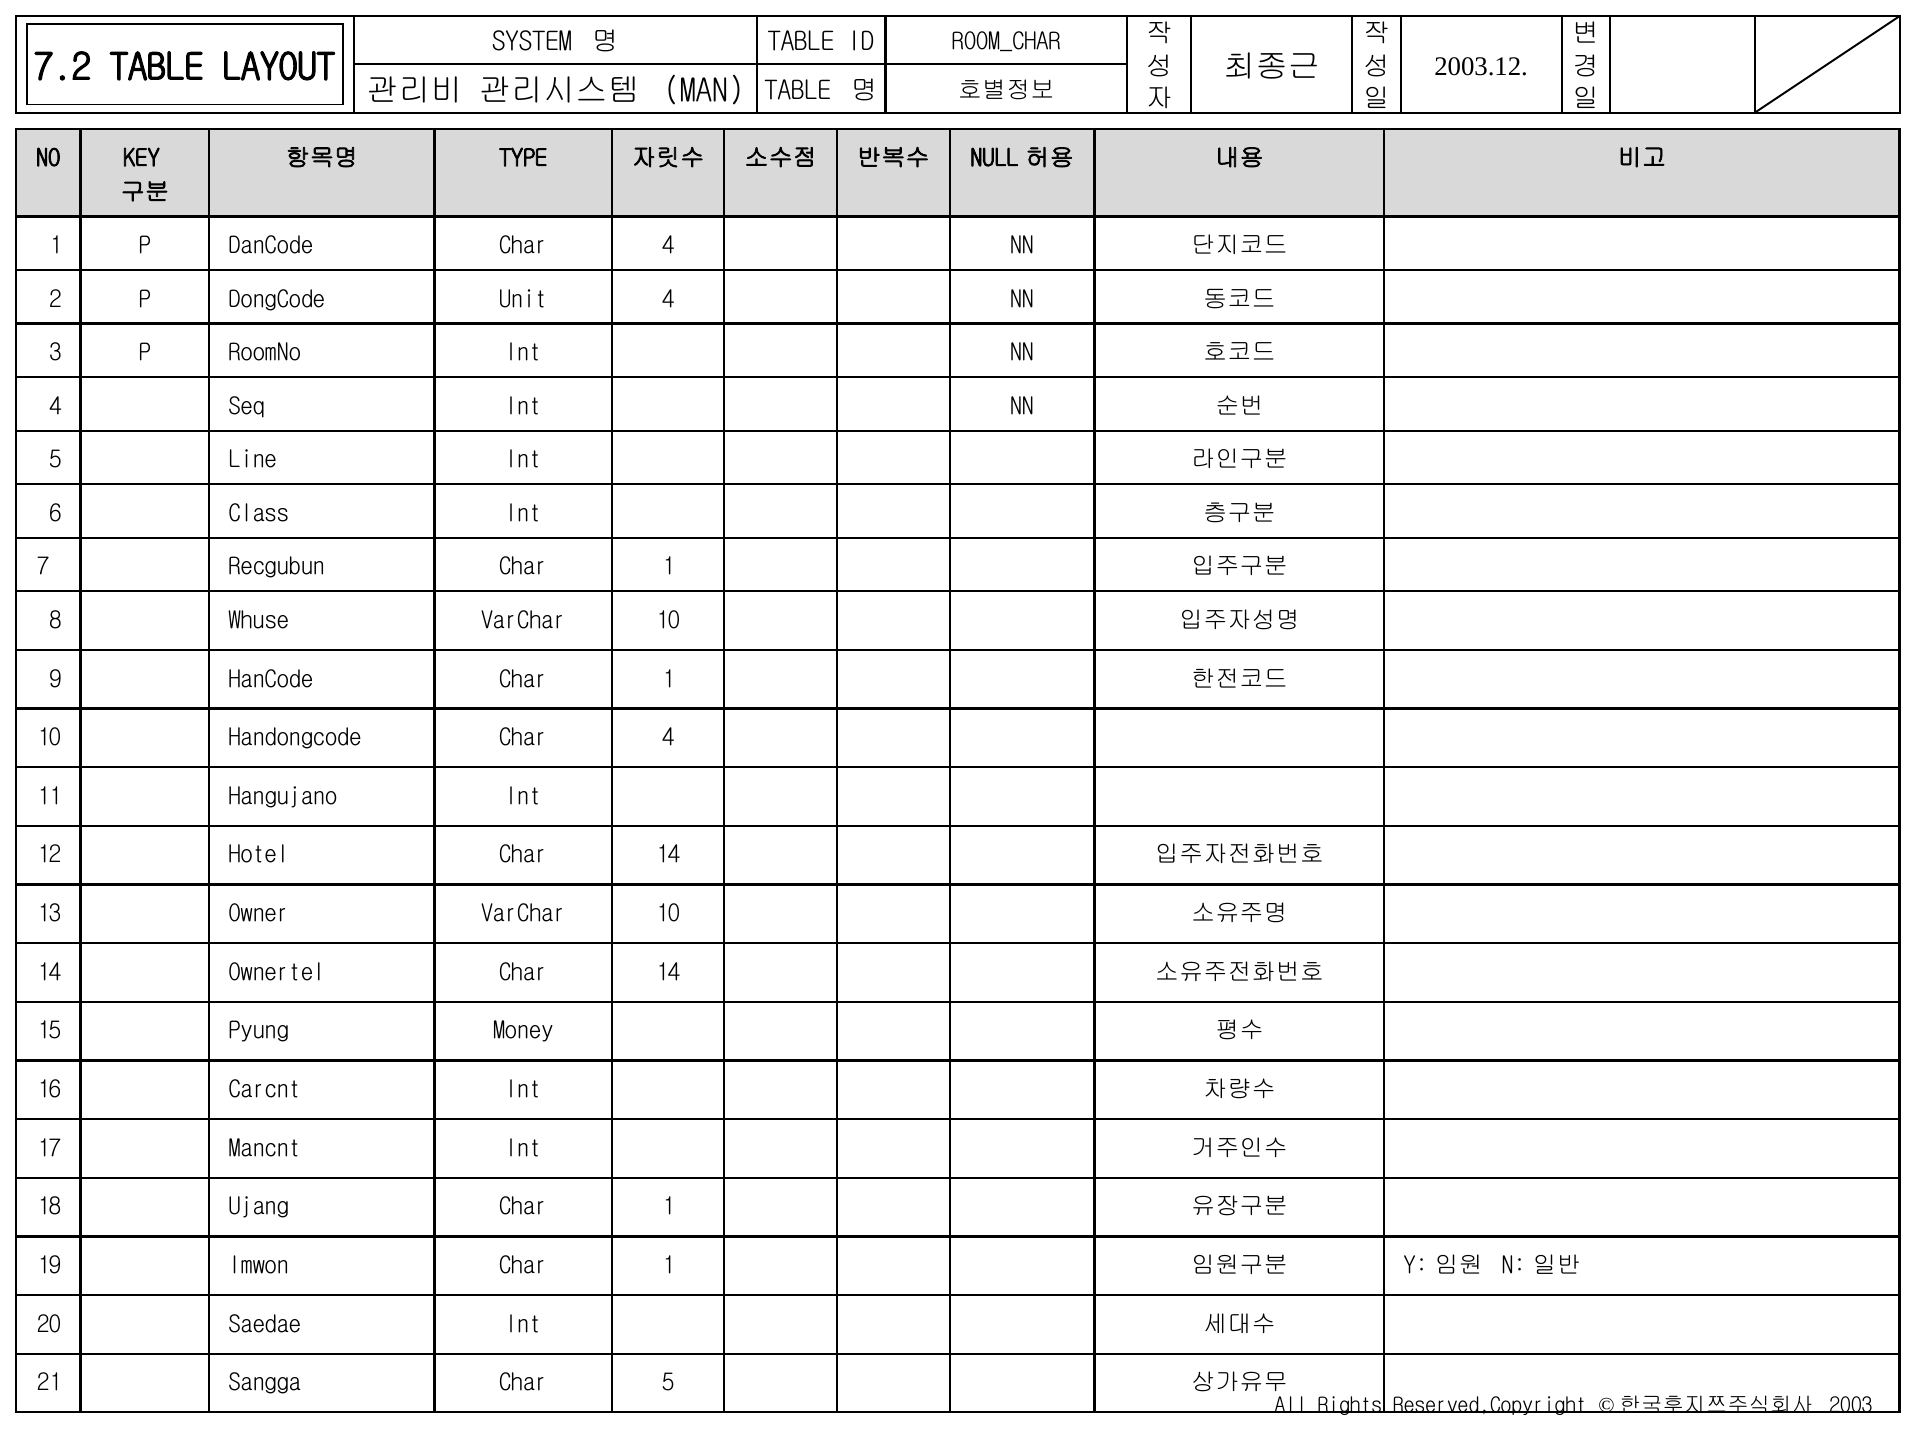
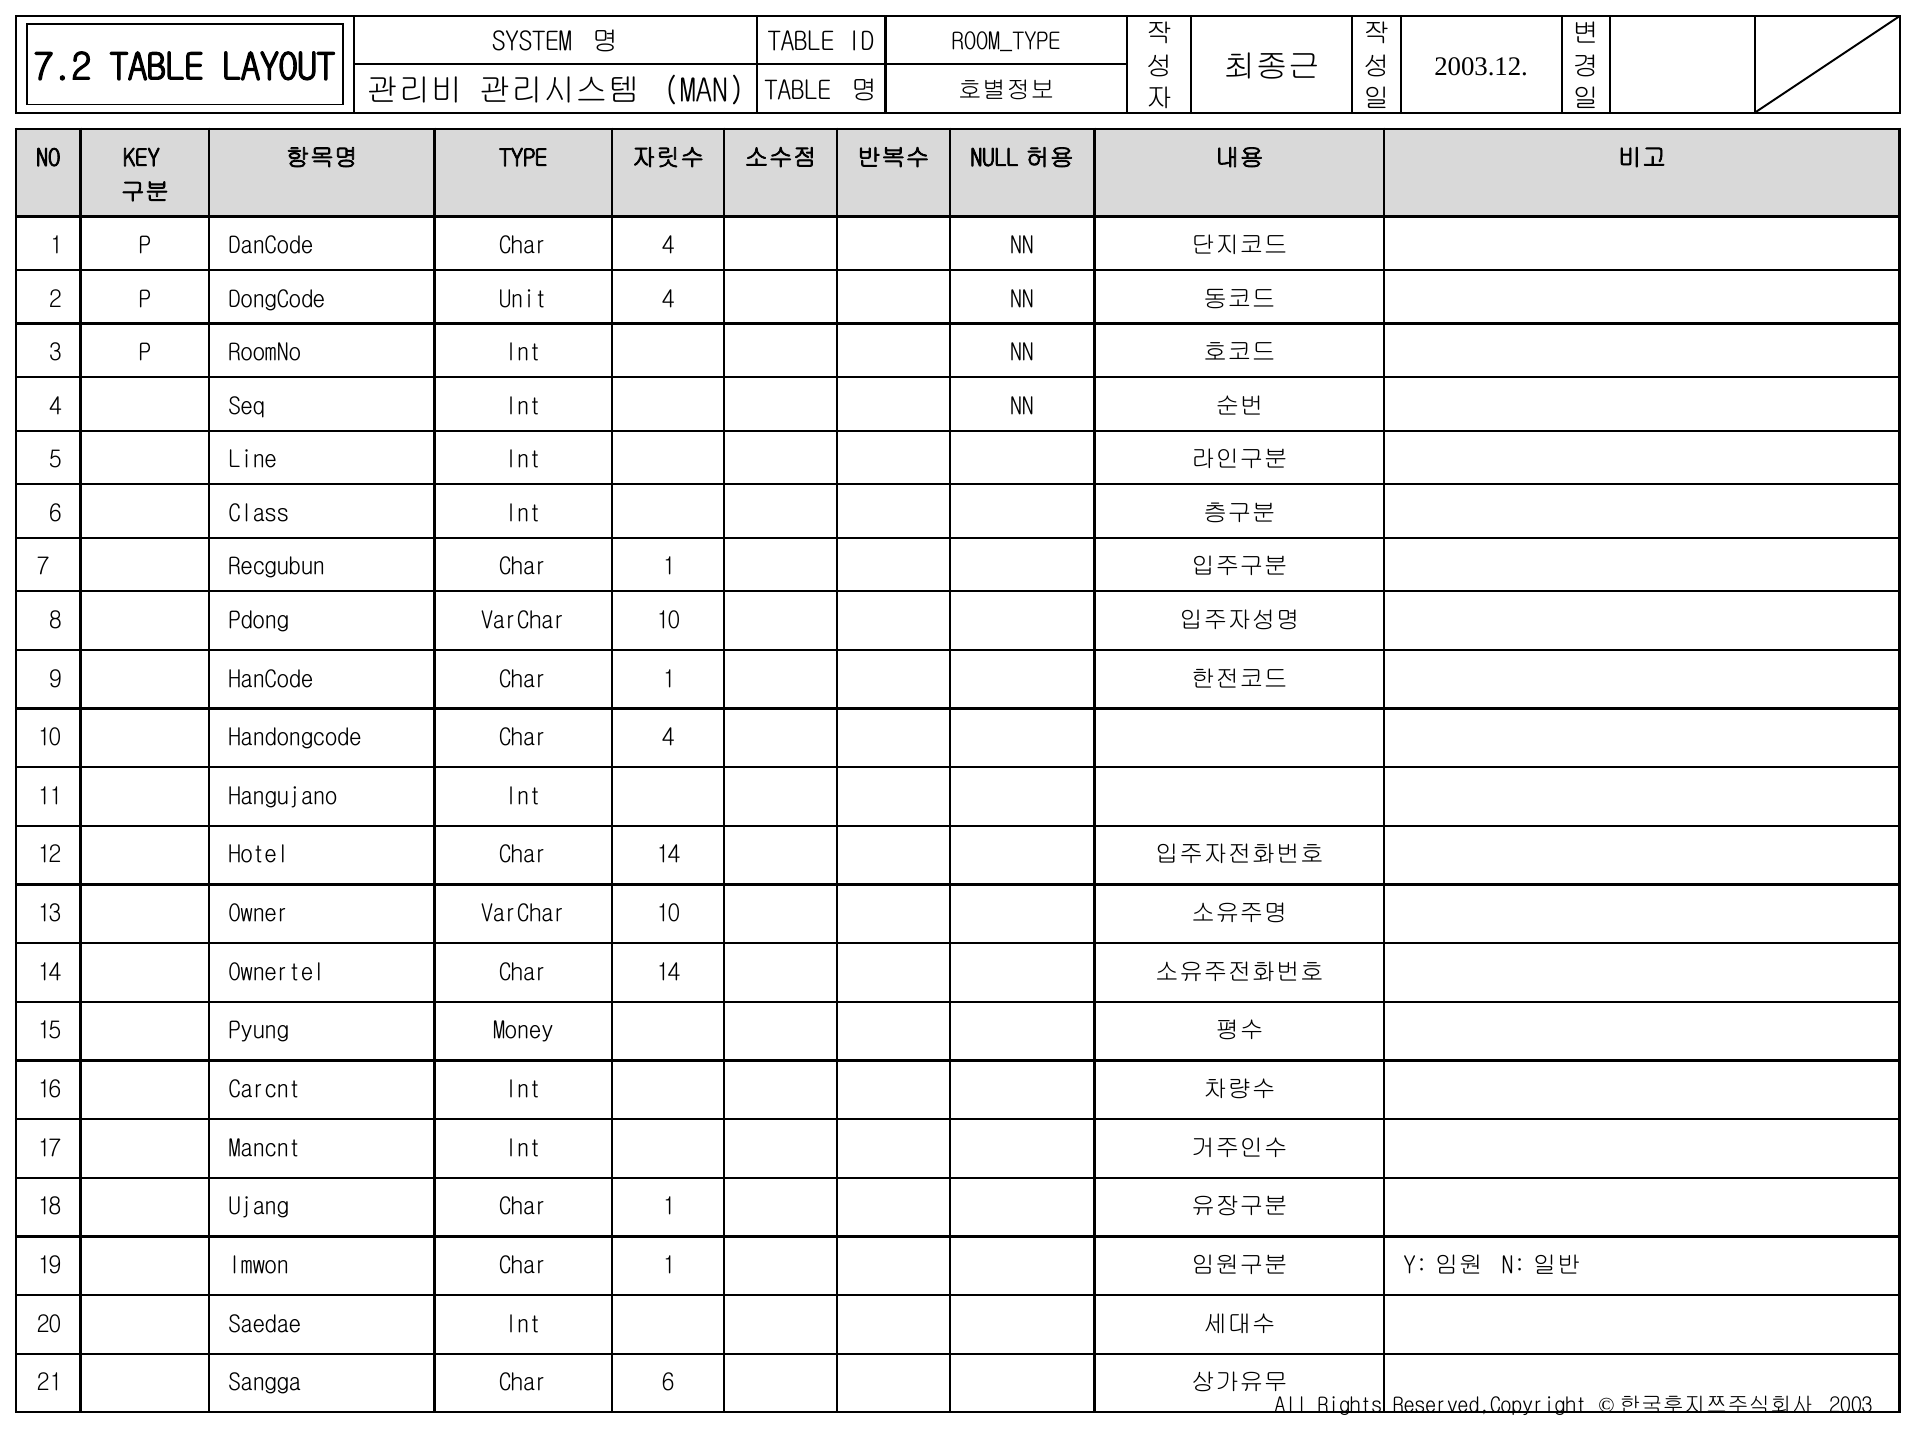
ROOM_CHAR: ROOM_CHAR -> ROOM_TYPE (1006, 42)
Whuse: Whuse -> Pdong (259, 620)
Char 5: 5 -> 6 (668, 1383)
